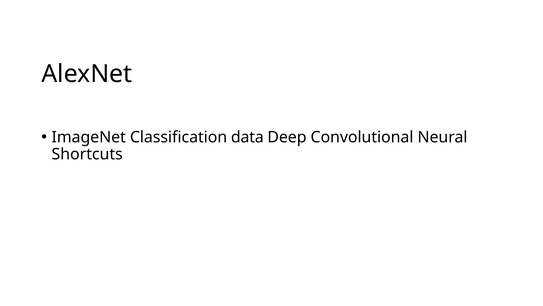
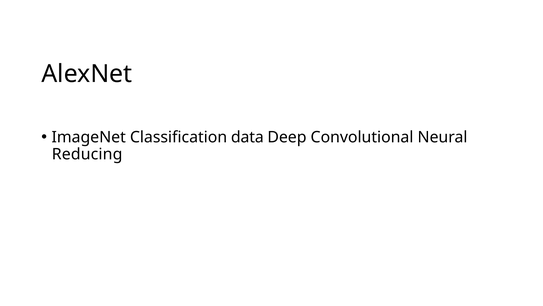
Shortcuts: Shortcuts -> Reducing (87, 154)
